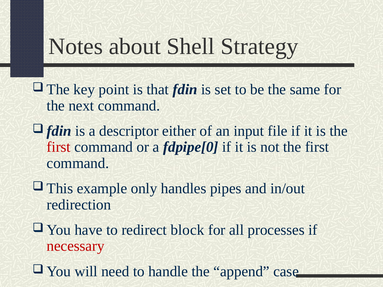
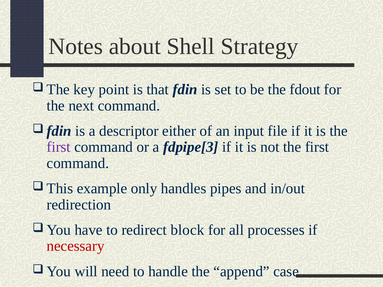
same: same -> fdout (305, 90)
first colour: red -> purple (59, 147)
fdpipe[0: fdpipe[0 -> fdpipe[3 (191, 147)
